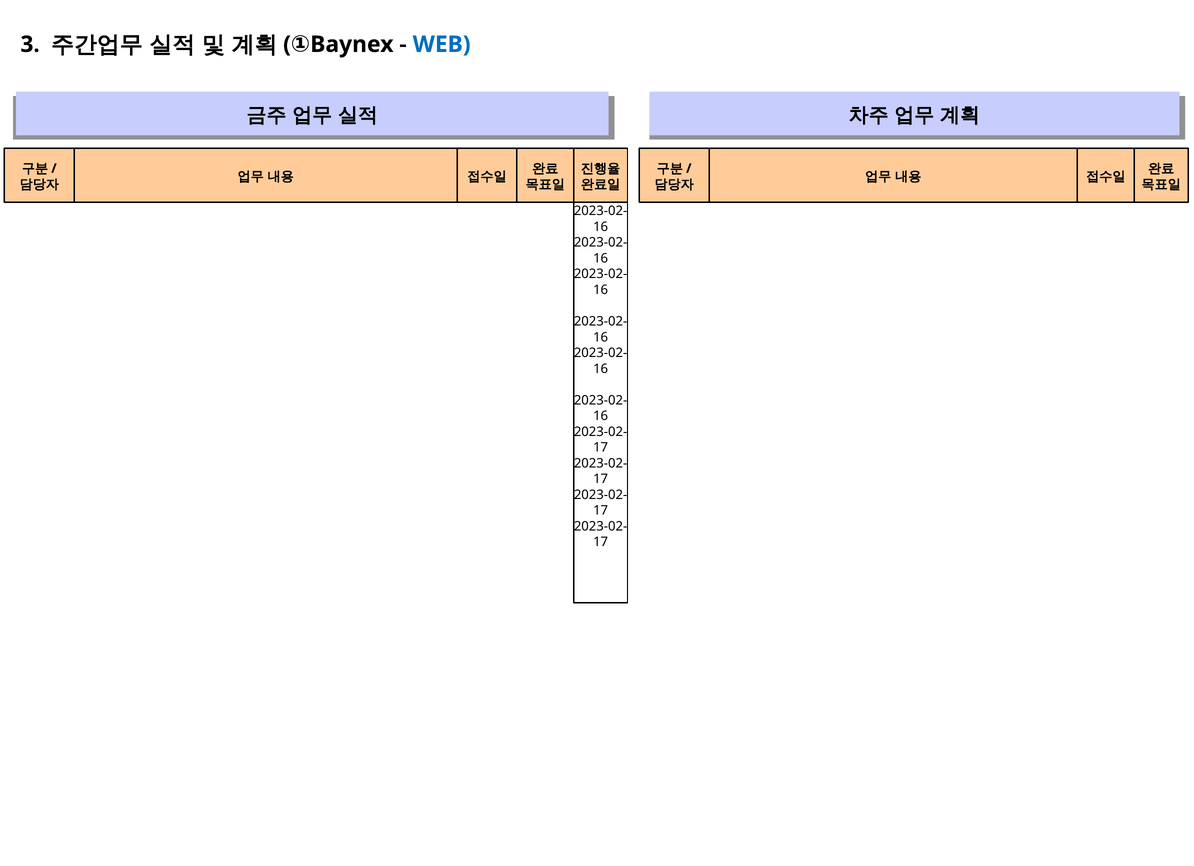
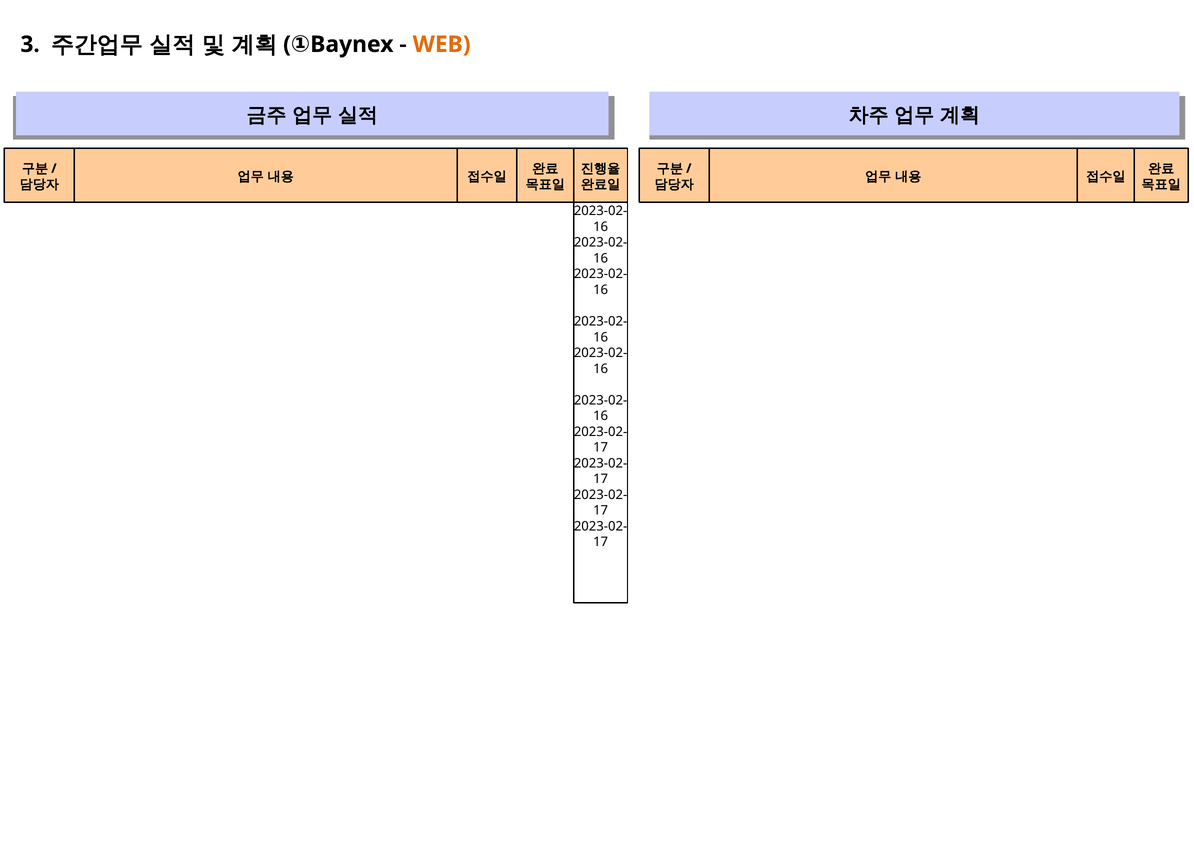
WEB colour: blue -> orange (442, 44)
